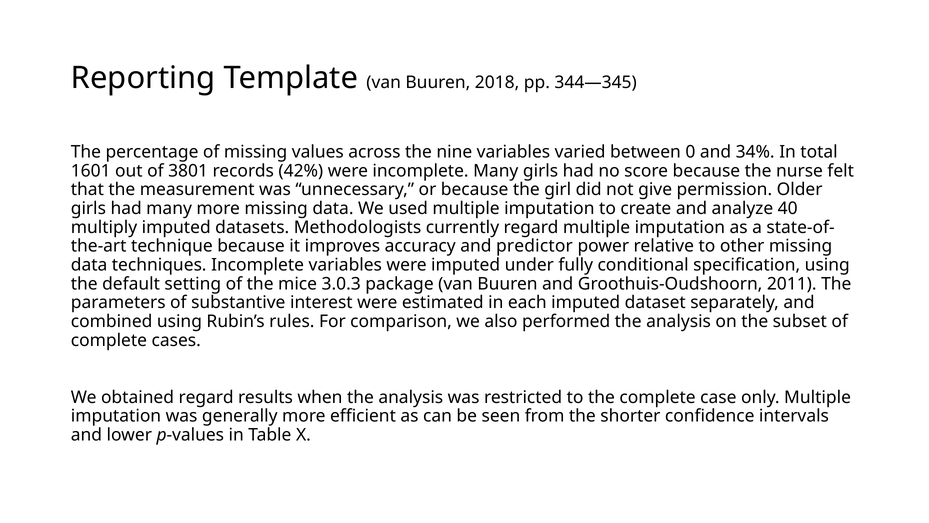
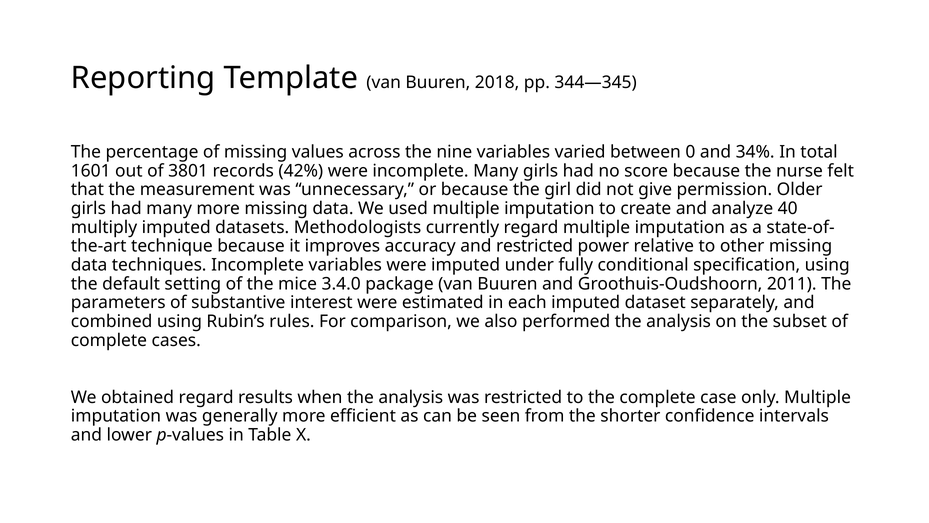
and predictor: predictor -> restricted (535, 246)
3.0.3: 3.0.3 -> 3.4.0 (341, 284)
